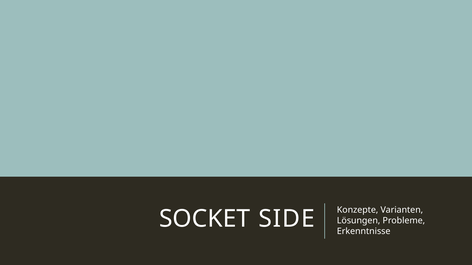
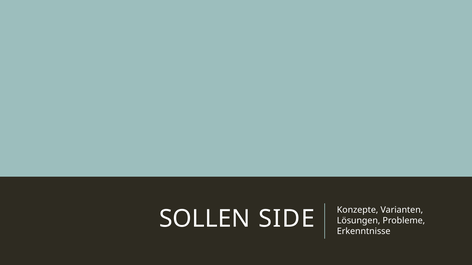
SOCKET: SOCKET -> SOLLEN (205, 219)
